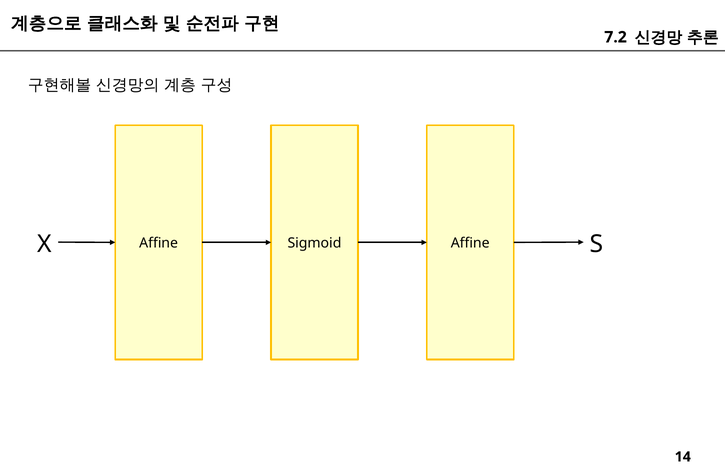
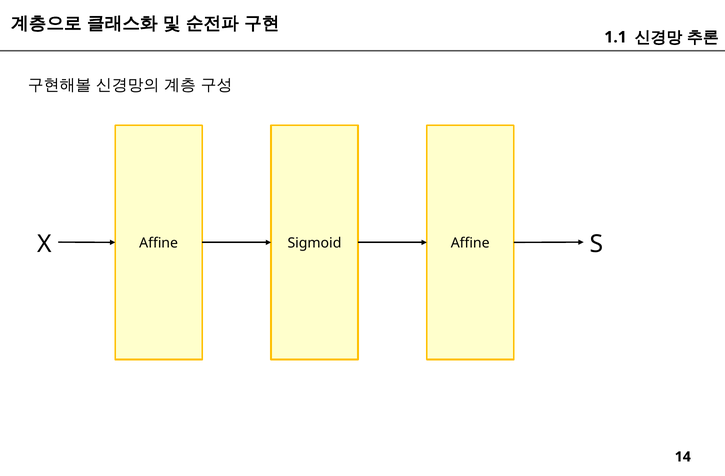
7.2: 7.2 -> 1.1 (616, 37)
